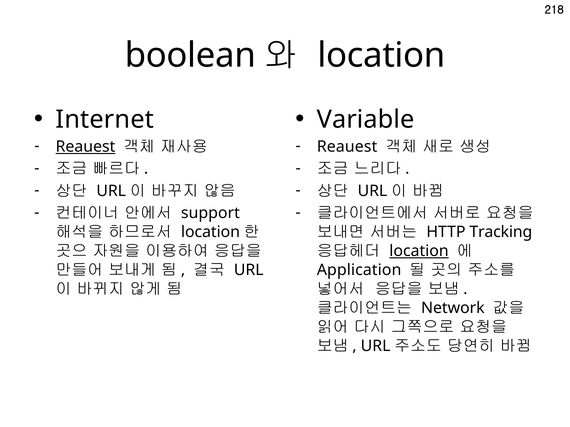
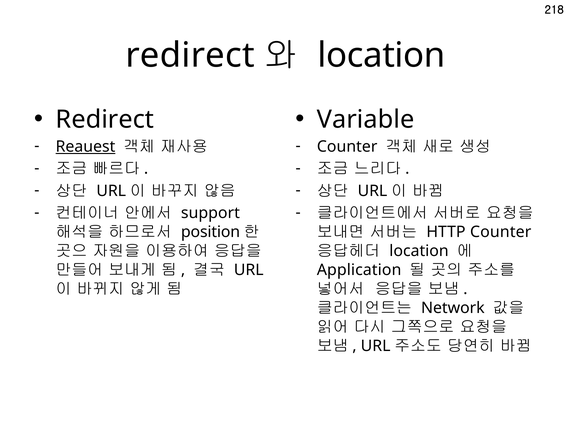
boolean: boolean -> redirect (190, 55)
Internet: Internet -> Redirect (105, 120)
Reauest: Reauest -> Counter (347, 147)
location: location -> position (211, 232)
HTTP Tracking: Tracking -> Counter (501, 232)
location underline: present -> none (419, 251)
